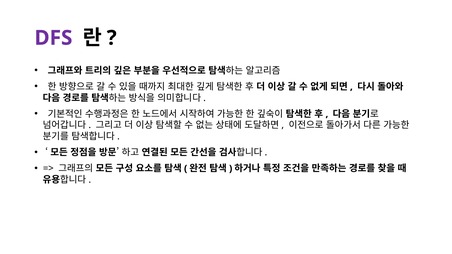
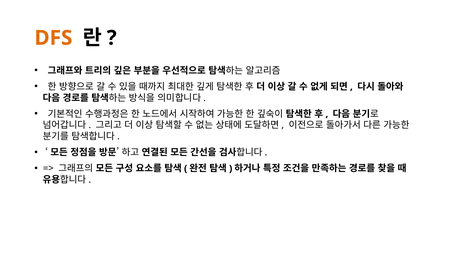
DFS colour: purple -> orange (53, 38)
